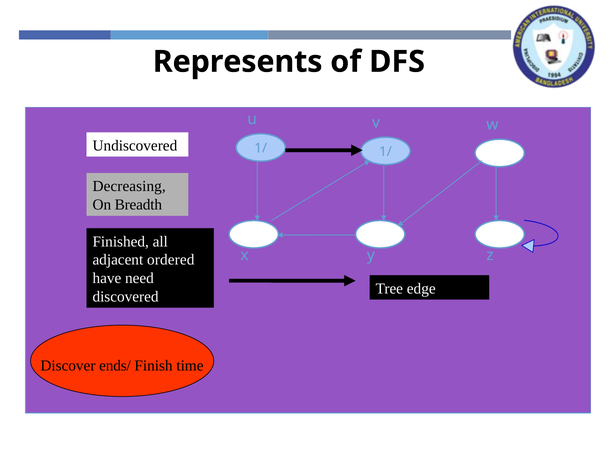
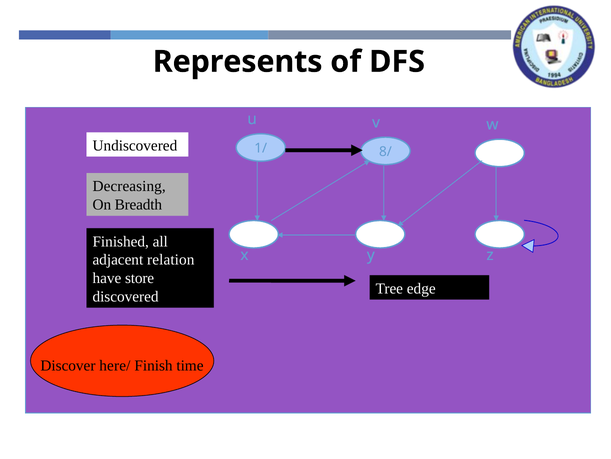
1/: 1/ -> 8/ (386, 152)
ordered: ordered -> relation (171, 259)
need: need -> store (140, 278)
ends/: ends/ -> here/ (115, 365)
